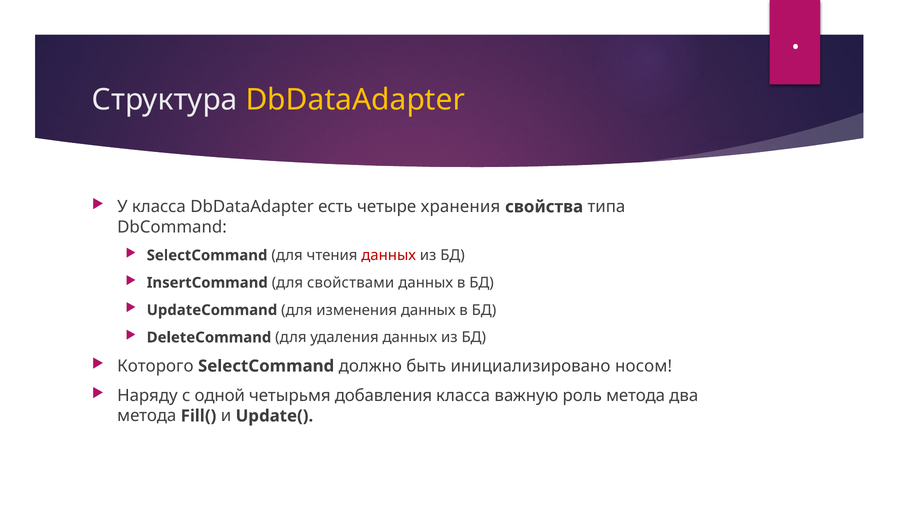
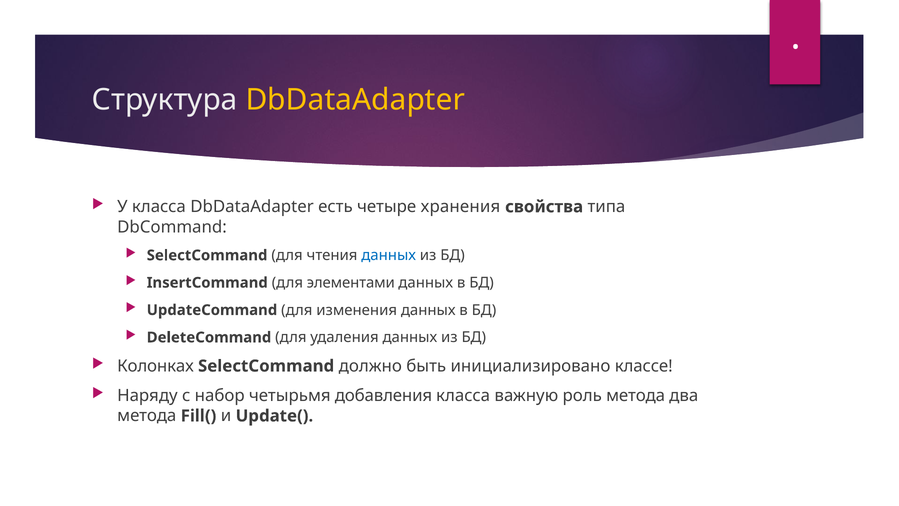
данных colour: red -> blue (389, 255)
свойствами: свойствами -> элементами (351, 283)
Которого: Которого -> Колонках (155, 366)
носом: носом -> классе (644, 366)
одной: одной -> набор (220, 395)
